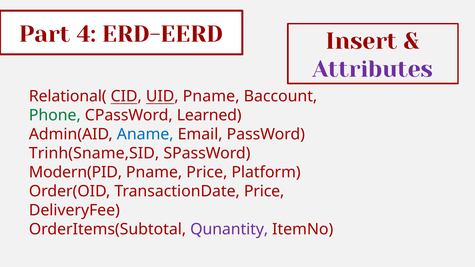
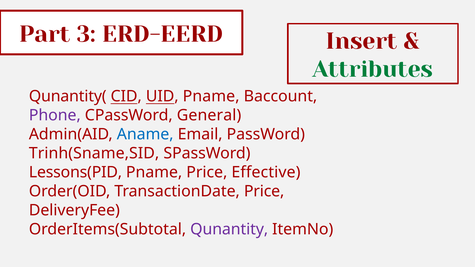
4: 4 -> 3 (86, 34)
Attributes colour: purple -> green (373, 69)
Relational(: Relational( -> Qunantity( (68, 96)
Phone colour: green -> purple (55, 115)
Learned: Learned -> General (209, 115)
Modern(PID: Modern(PID -> Lessons(PID (75, 172)
Platform: Platform -> Effective (266, 172)
